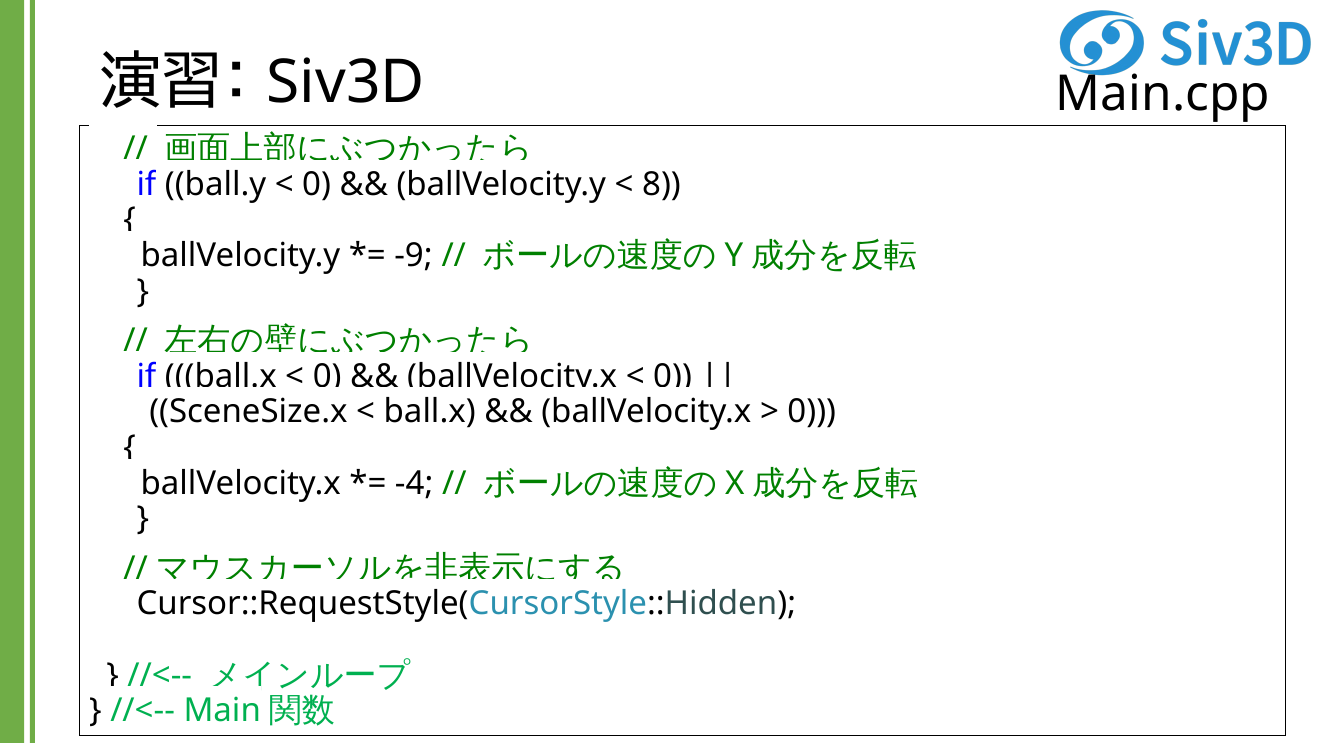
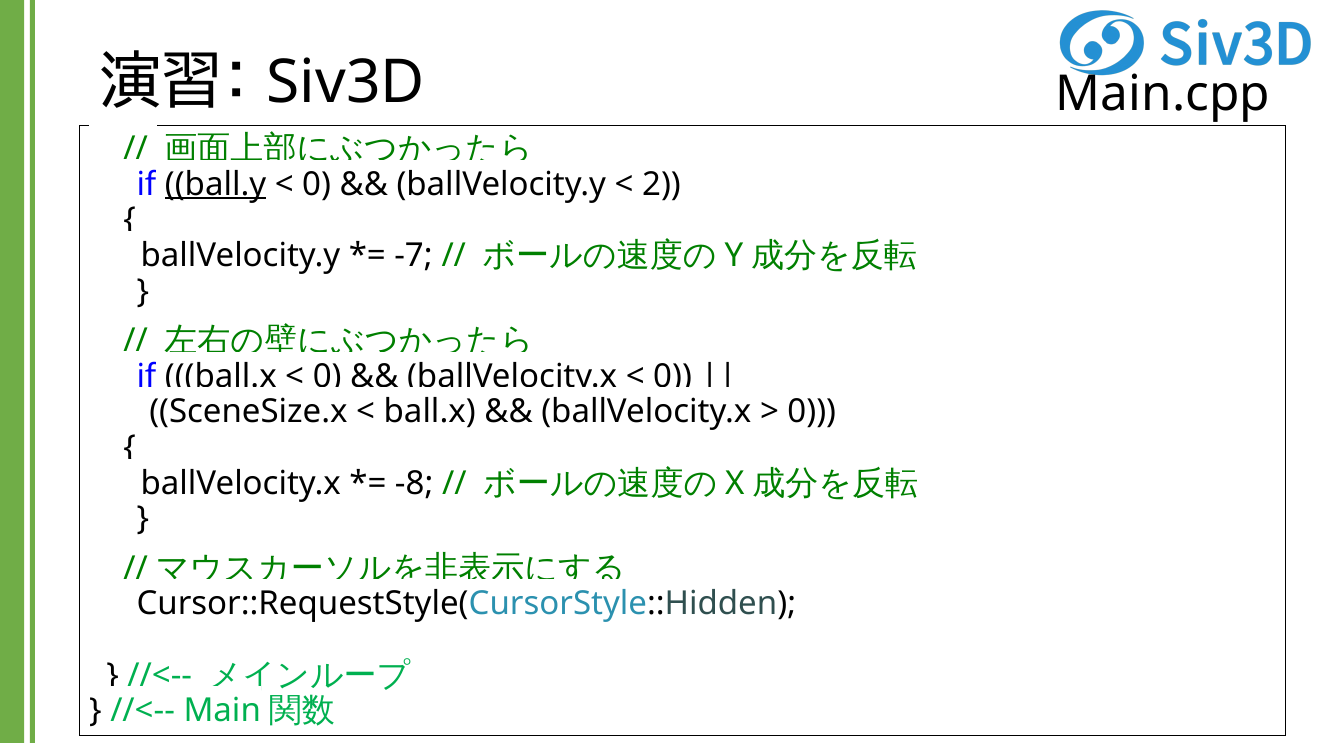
ball.y underline: none -> present (216, 184)
8: 8 -> 2 (661, 184)
-9: -9 -> -7 (414, 256)
-4: -4 -> -8 (414, 483)
